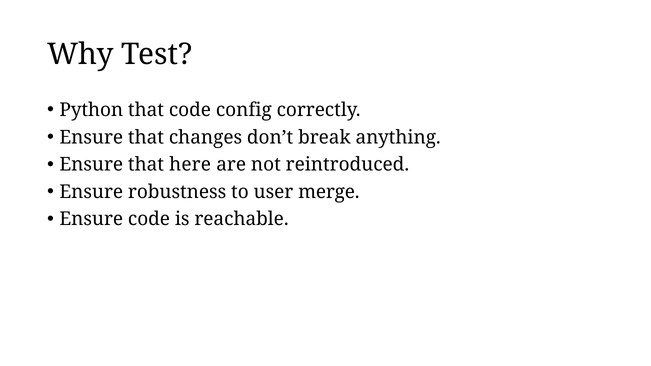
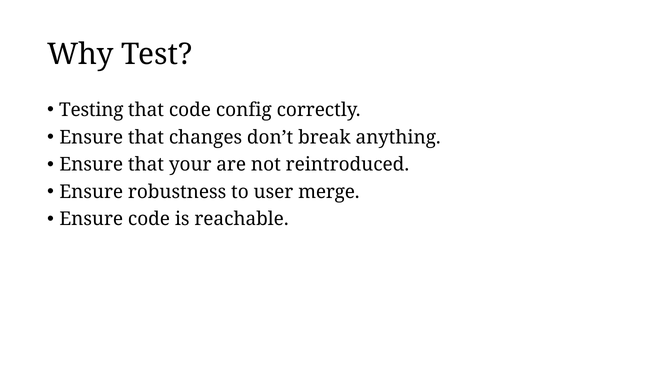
Python: Python -> Testing (91, 110)
here: here -> your (190, 165)
